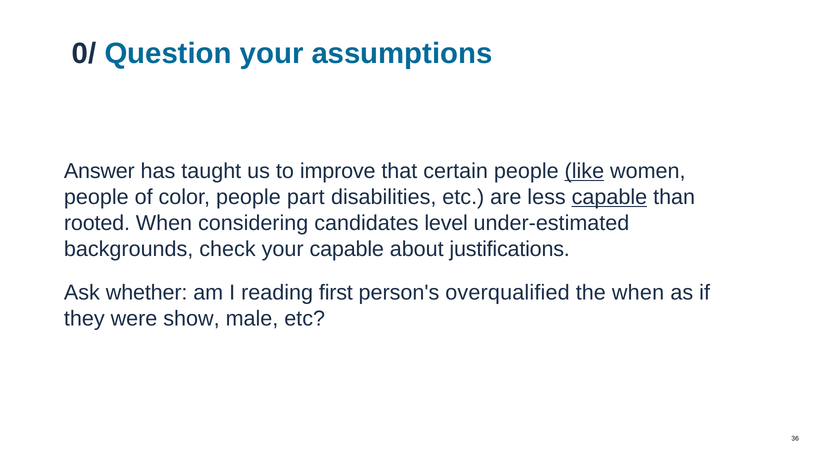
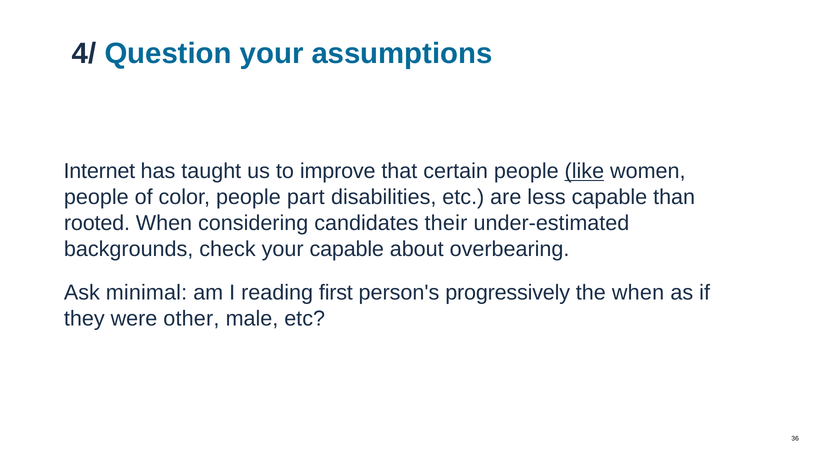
0/: 0/ -> 4/ (84, 54)
Answer: Answer -> Internet (99, 171)
capable underline: present -> none (609, 197)
level: level -> their (446, 223)
justifications: justifications -> overbearing (510, 249)
whether: whether -> minimal (146, 293)
overqualified: overqualified -> progressively (508, 293)
show: show -> other (191, 319)
